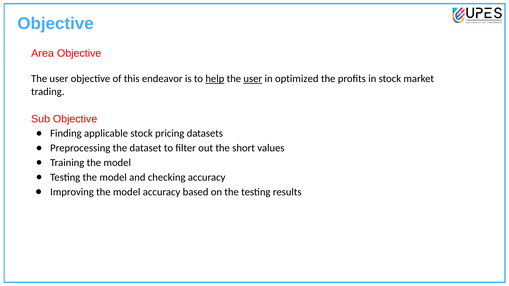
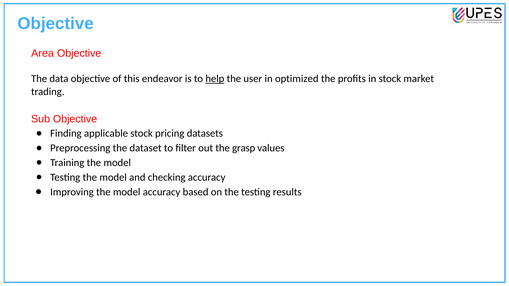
user: user -> data (59, 79)
user underline: present -> none (253, 79)
short: short -> grasp (244, 148)
